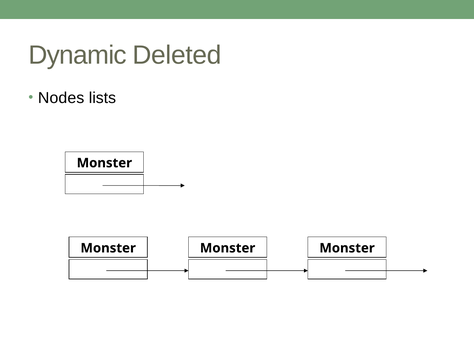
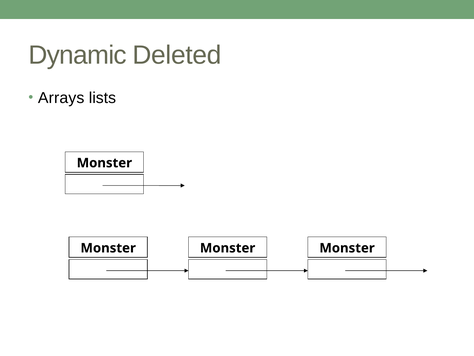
Nodes: Nodes -> Arrays (61, 98)
